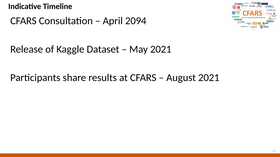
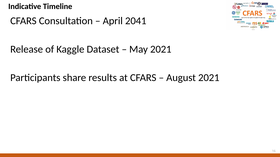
2094: 2094 -> 2041 (136, 21)
